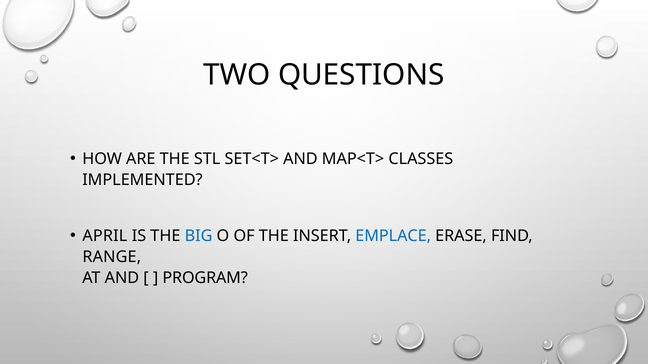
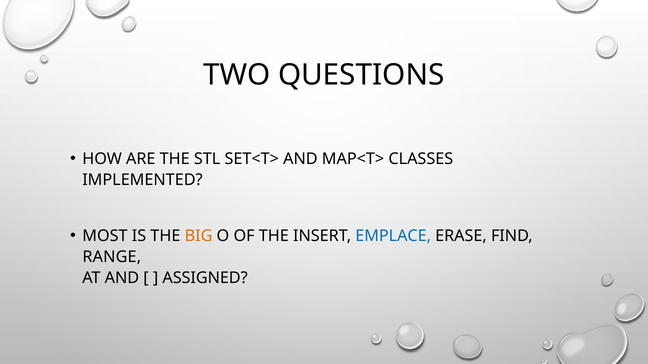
APRIL: APRIL -> MOST (105, 236)
BIG colour: blue -> orange (199, 236)
PROGRAM: PROGRAM -> ASSIGNED (205, 278)
